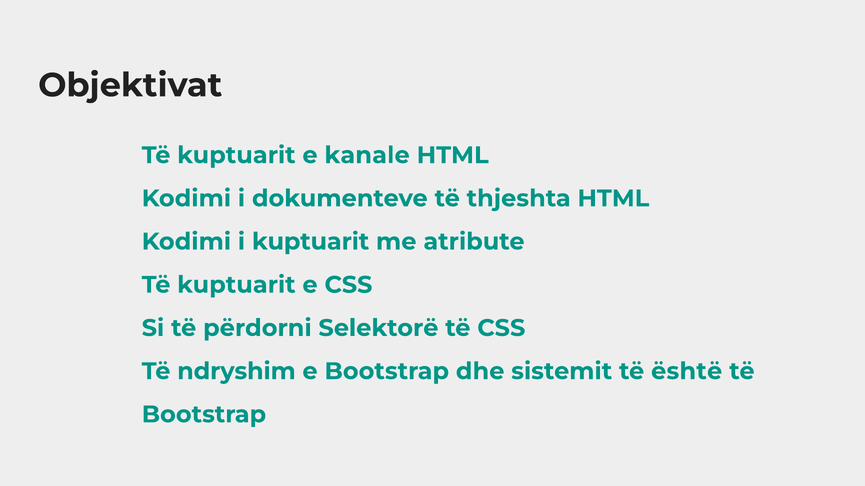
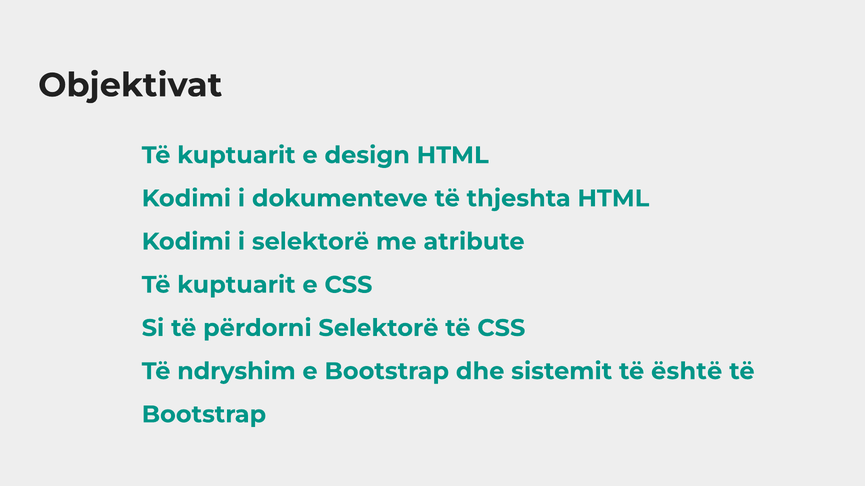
kanale: kanale -> design (367, 155)
i kuptuarit: kuptuarit -> selektorë (311, 242)
